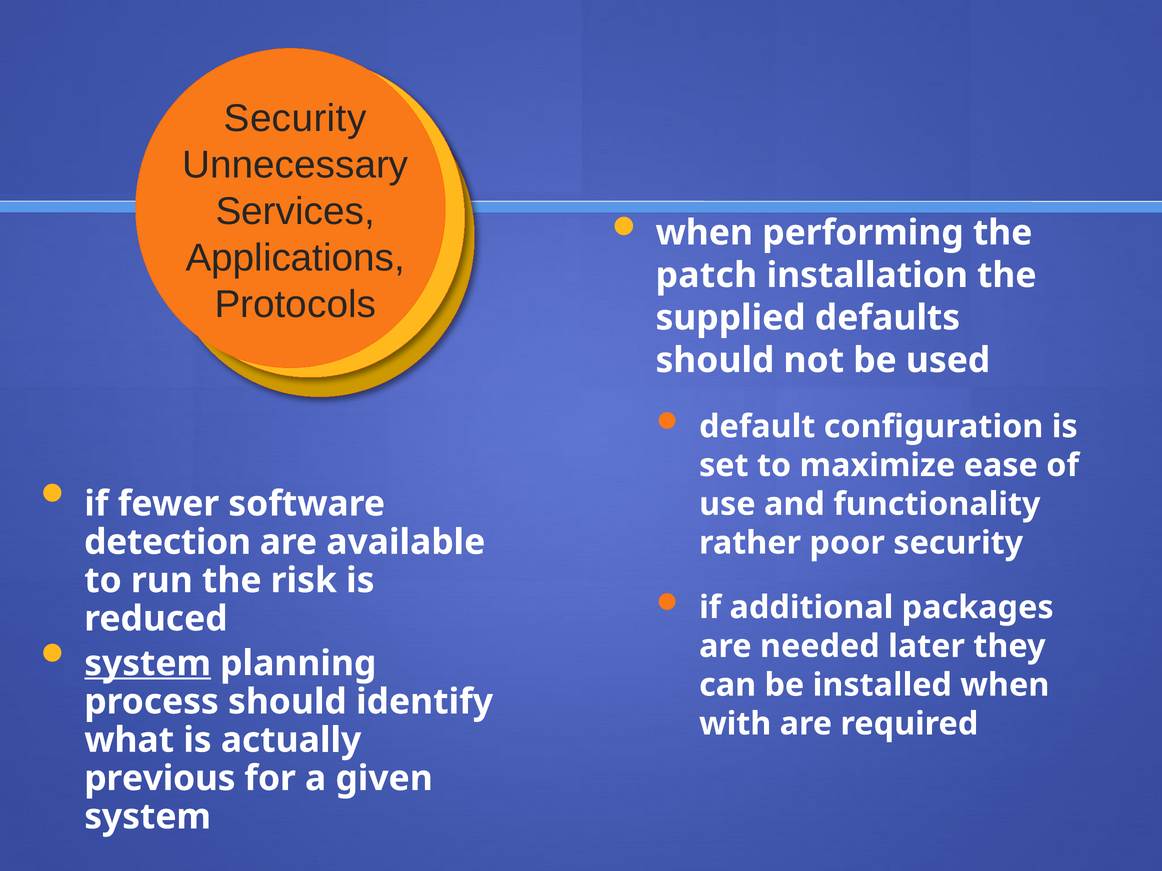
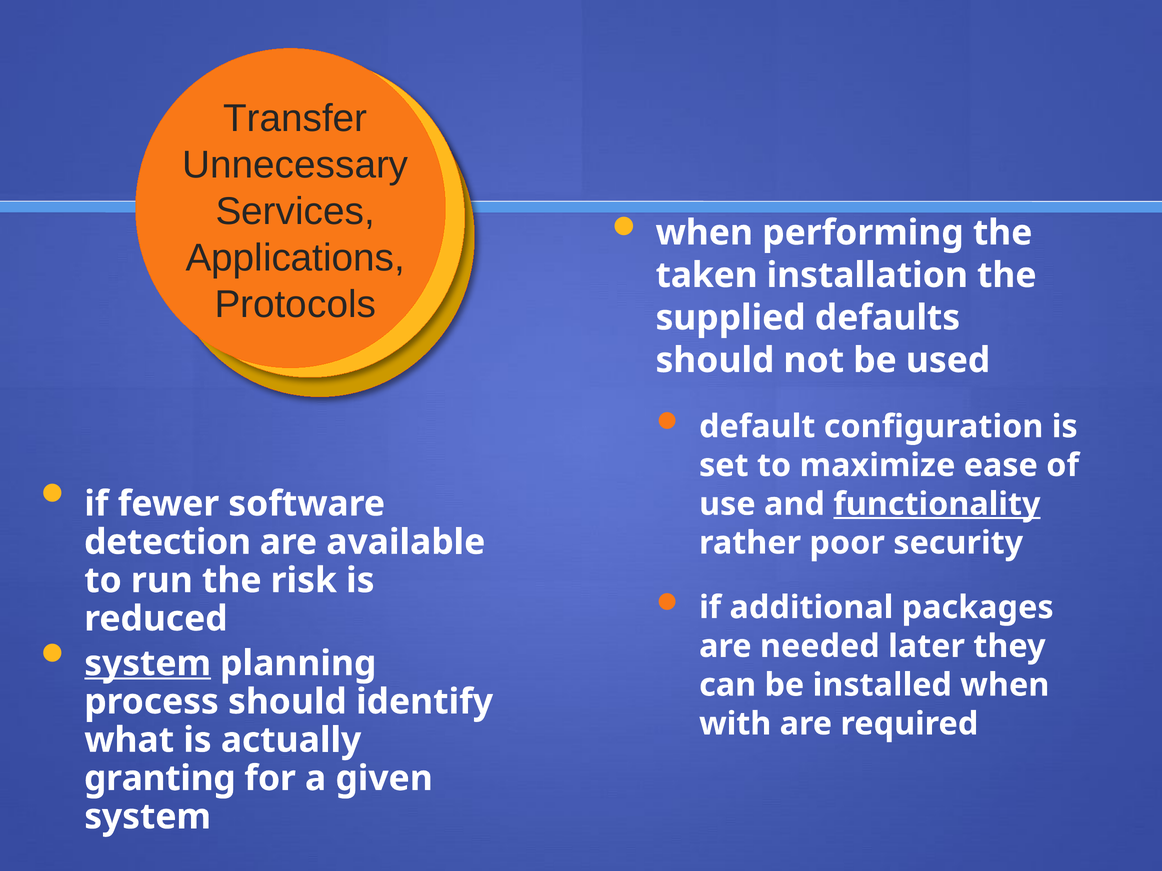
Security: Security -> Transfer (295, 119)
patch: patch -> taken (707, 275)
functionality underline: none -> present (937, 504)
previous: previous -> granting (160, 779)
